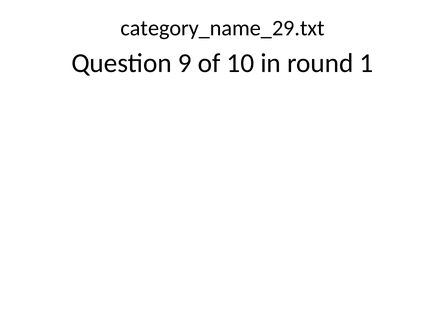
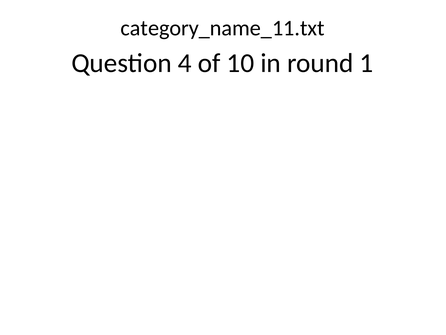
category_name_29.txt: category_name_29.txt -> category_name_11.txt (223, 28)
9: 9 -> 4 (185, 63)
